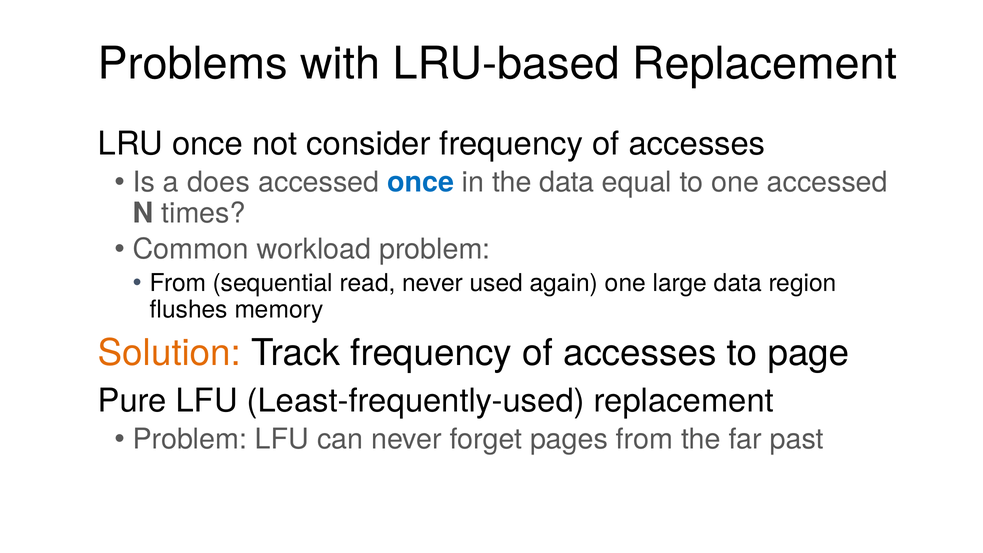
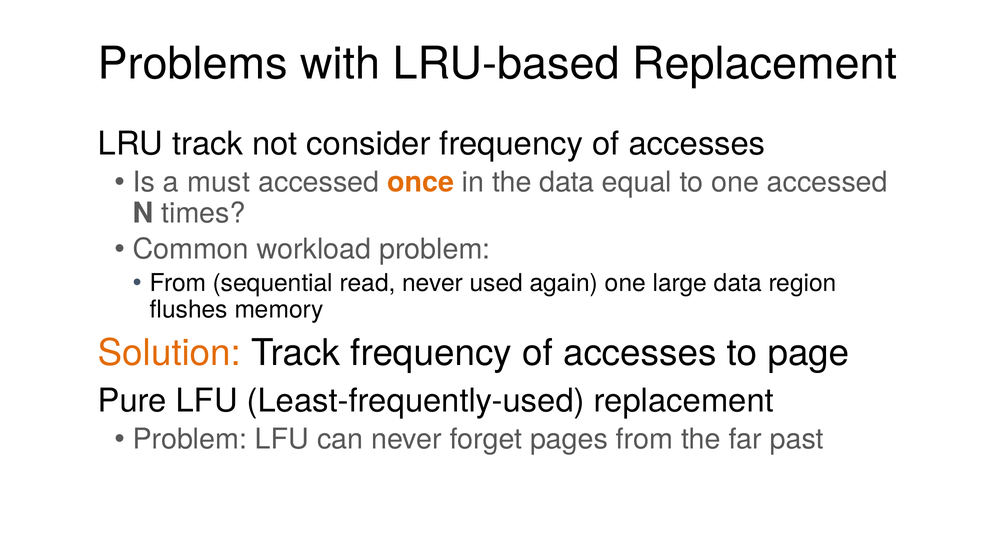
LRU once: once -> track (208, 144)
does: does -> must (219, 182)
once colour: blue -> orange (421, 182)
